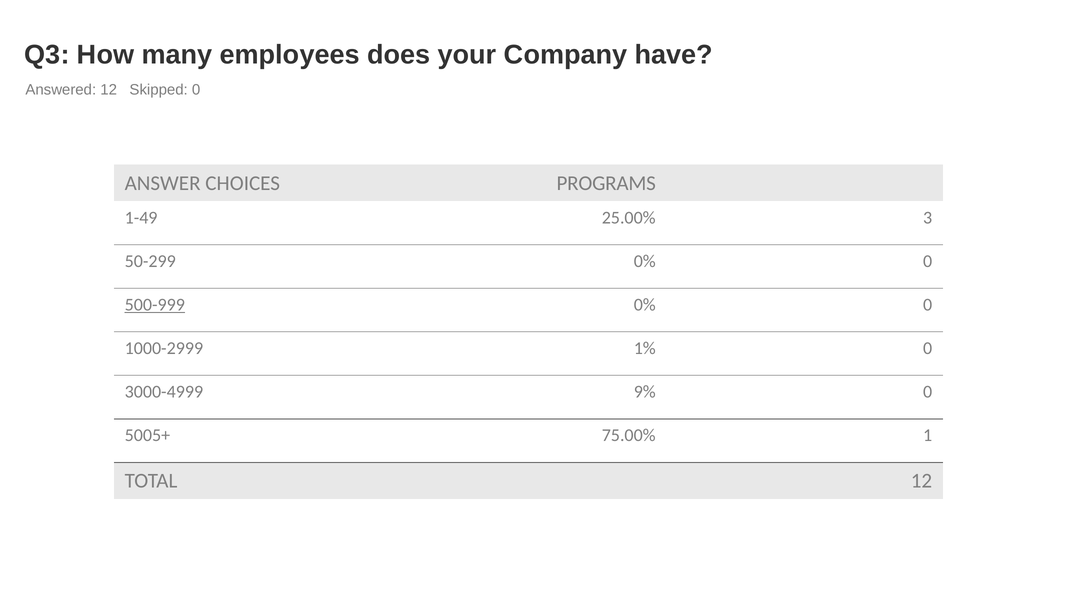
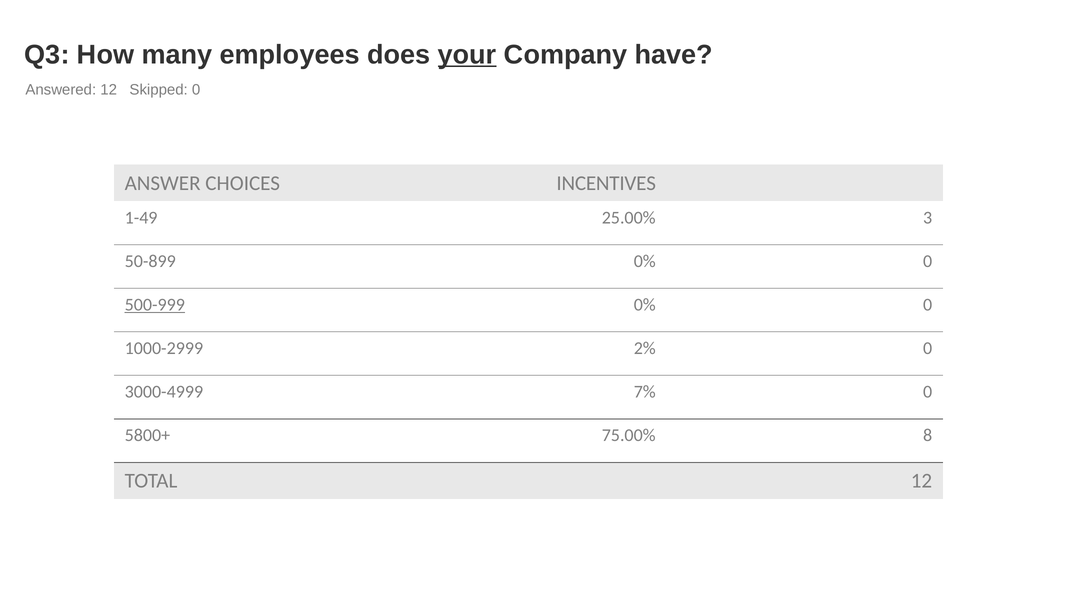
your underline: none -> present (467, 55)
PROGRAMS: PROGRAMS -> INCENTIVES (606, 183)
50-299: 50-299 -> 50-899 (150, 261)
1%: 1% -> 2% (645, 349)
9%: 9% -> 7% (645, 392)
5005+: 5005+ -> 5800+ (147, 436)
1: 1 -> 8 (928, 436)
